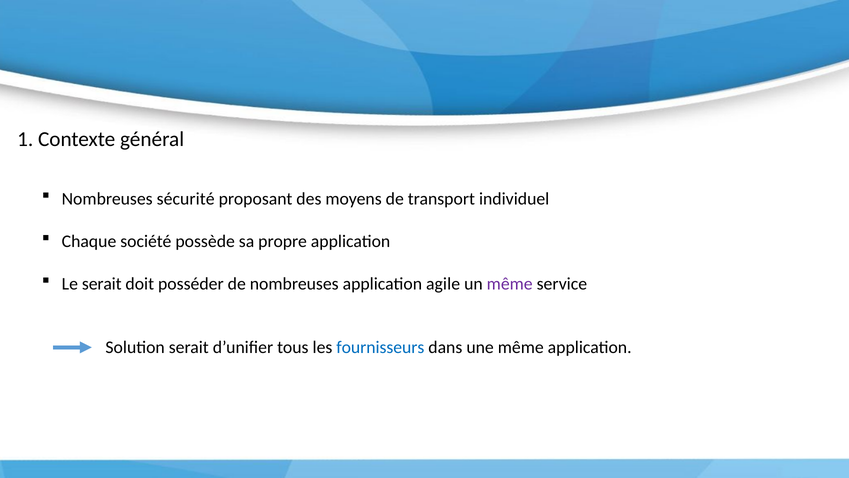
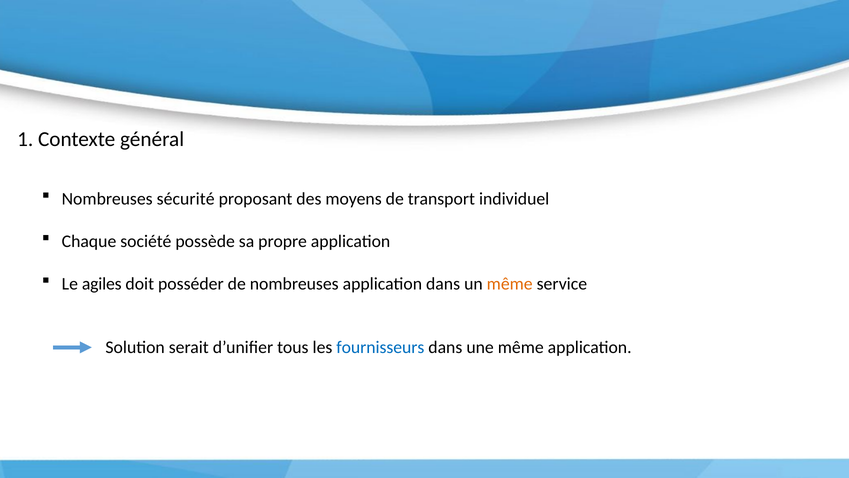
Le serait: serait -> agiles (102, 283)
application agile: agile -> dans (443, 283)
même colour: purple -> orange (510, 283)
